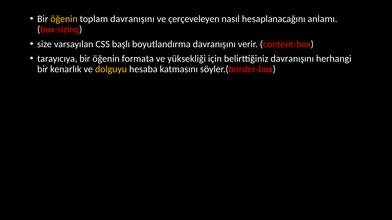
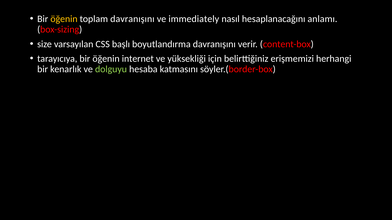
çerçeveleyen: çerçeveleyen -> immediately (194, 19)
formata: formata -> internet (138, 59)
belirttiğiniz davranışını: davranışını -> erişmemizi (292, 59)
dolguyu colour: yellow -> light green (111, 69)
